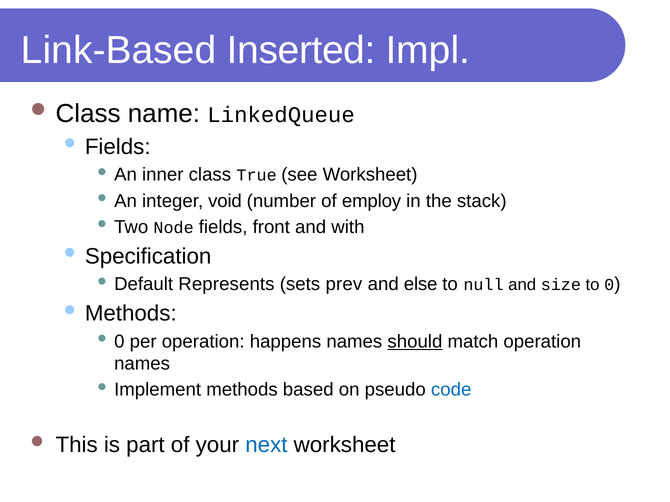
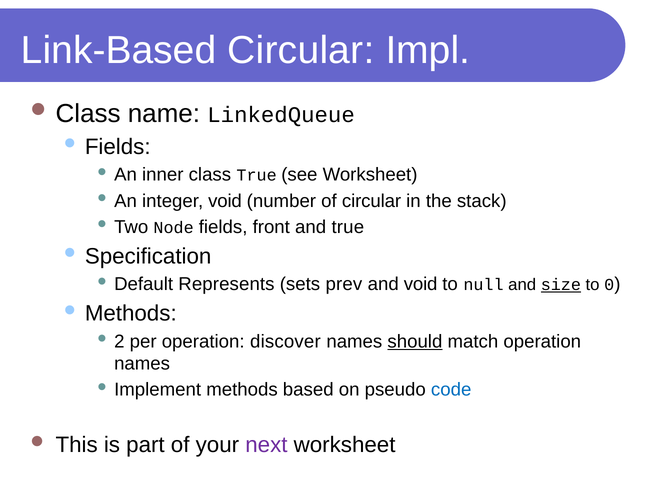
Link-Based Inserted: Inserted -> Circular (301, 50)
of employ: employ -> circular (372, 201)
and with: with -> true (348, 227)
and else: else -> void (421, 284)
size underline: none -> present (561, 285)
0: 0 -> 2 (119, 342)
happens: happens -> discover (285, 342)
next colour: blue -> purple (266, 446)
